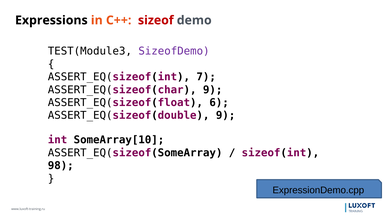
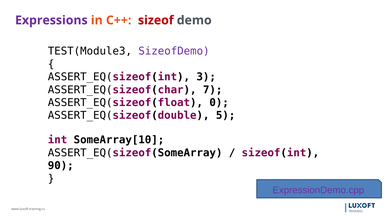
Expressions colour: black -> purple (51, 20)
7: 7 -> 3 (206, 77)
ASSERT_EQ(sizeof(char 9: 9 -> 7 (213, 90)
6: 6 -> 0 (219, 103)
ASSERT_EQ(sizeof(double 9: 9 -> 5 (226, 116)
98: 98 -> 90 (61, 166)
ExpressionDemo.cpp colour: black -> purple (318, 190)
